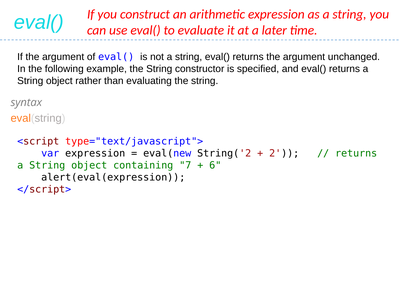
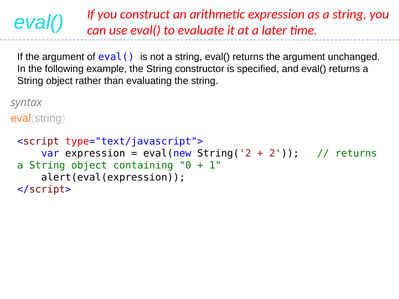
7: 7 -> 0 (185, 165)
6: 6 -> 1 (215, 165)
